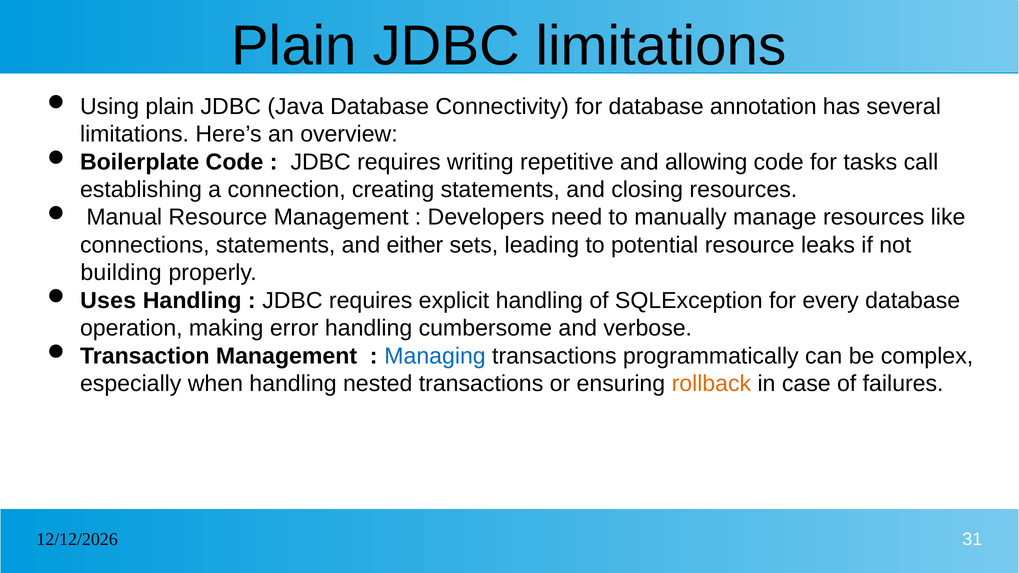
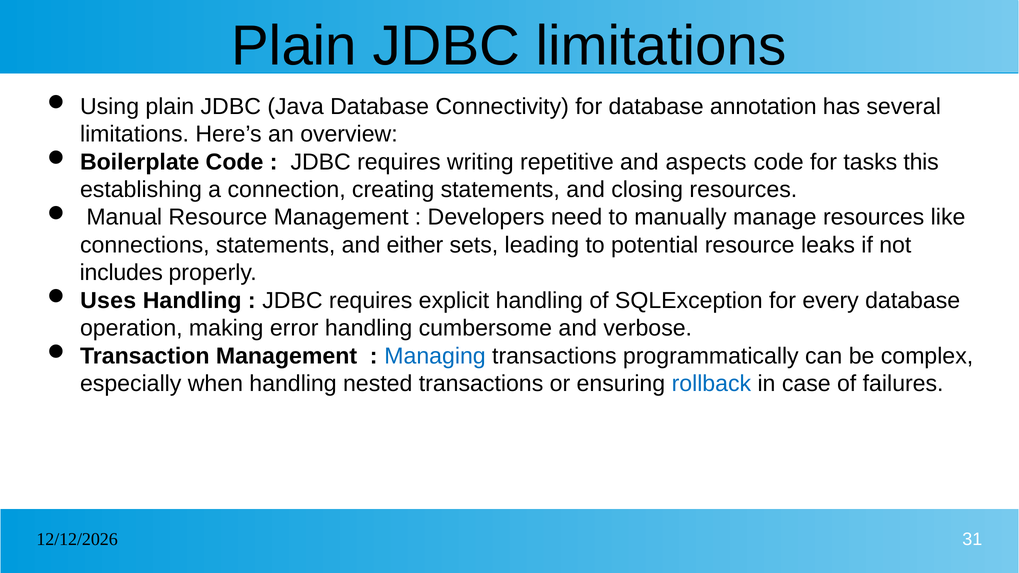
allowing: allowing -> aspects (706, 162)
call: call -> this (921, 162)
building: building -> includes (121, 273)
rollback colour: orange -> blue (711, 384)
